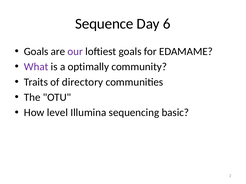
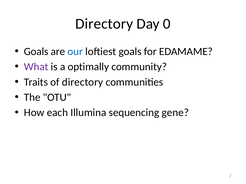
Sequence: Sequence -> Directory (104, 24)
6: 6 -> 0 (167, 24)
our colour: purple -> blue (75, 52)
level: level -> each (57, 113)
basic: basic -> gene (175, 113)
